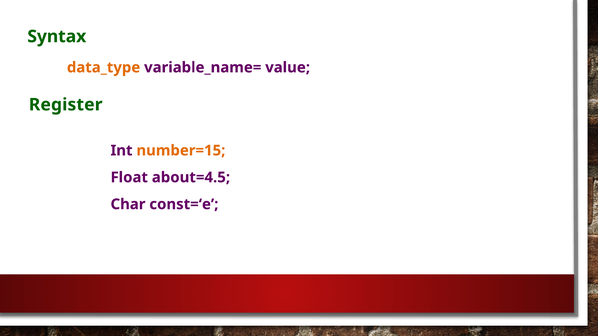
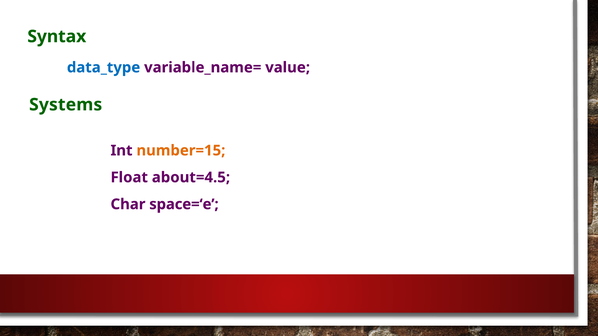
data_type colour: orange -> blue (104, 68)
Register: Register -> Systems (66, 105)
const=‘e: const=‘e -> space=‘e (184, 204)
